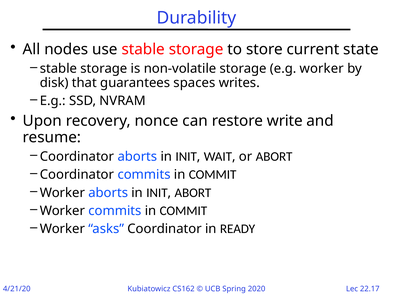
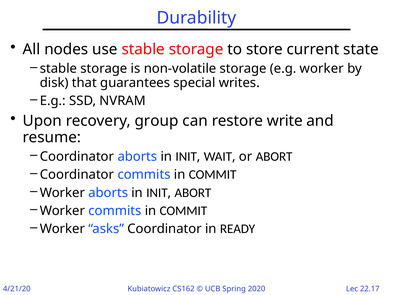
spaces: spaces -> special (194, 83)
nonce: nonce -> group (157, 121)
